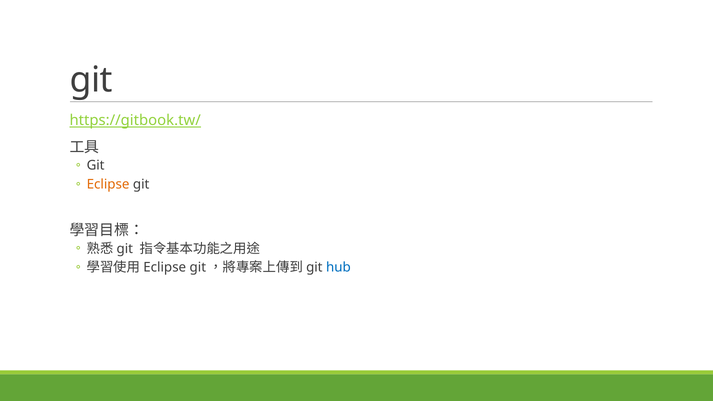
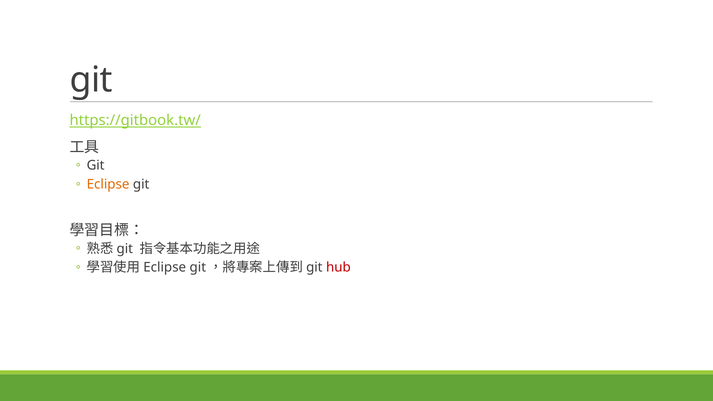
hub colour: blue -> red (338, 268)
